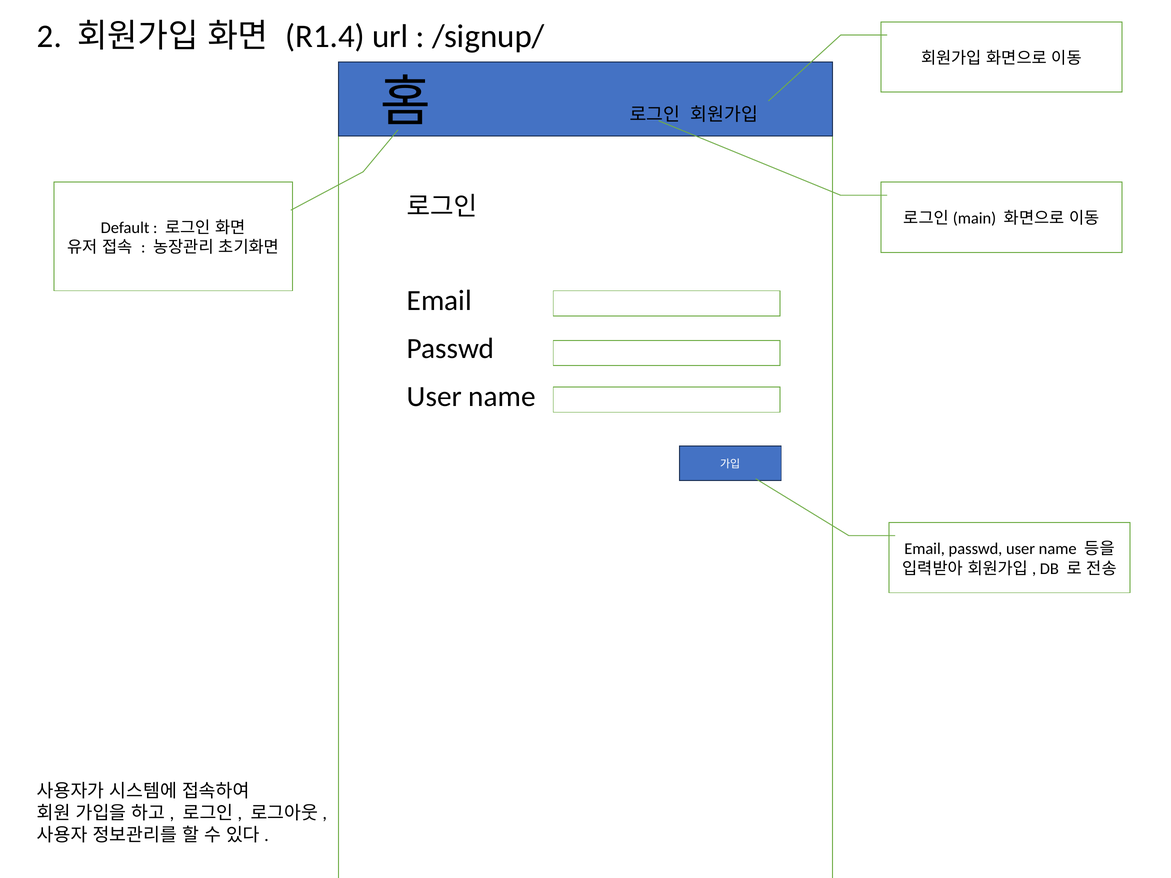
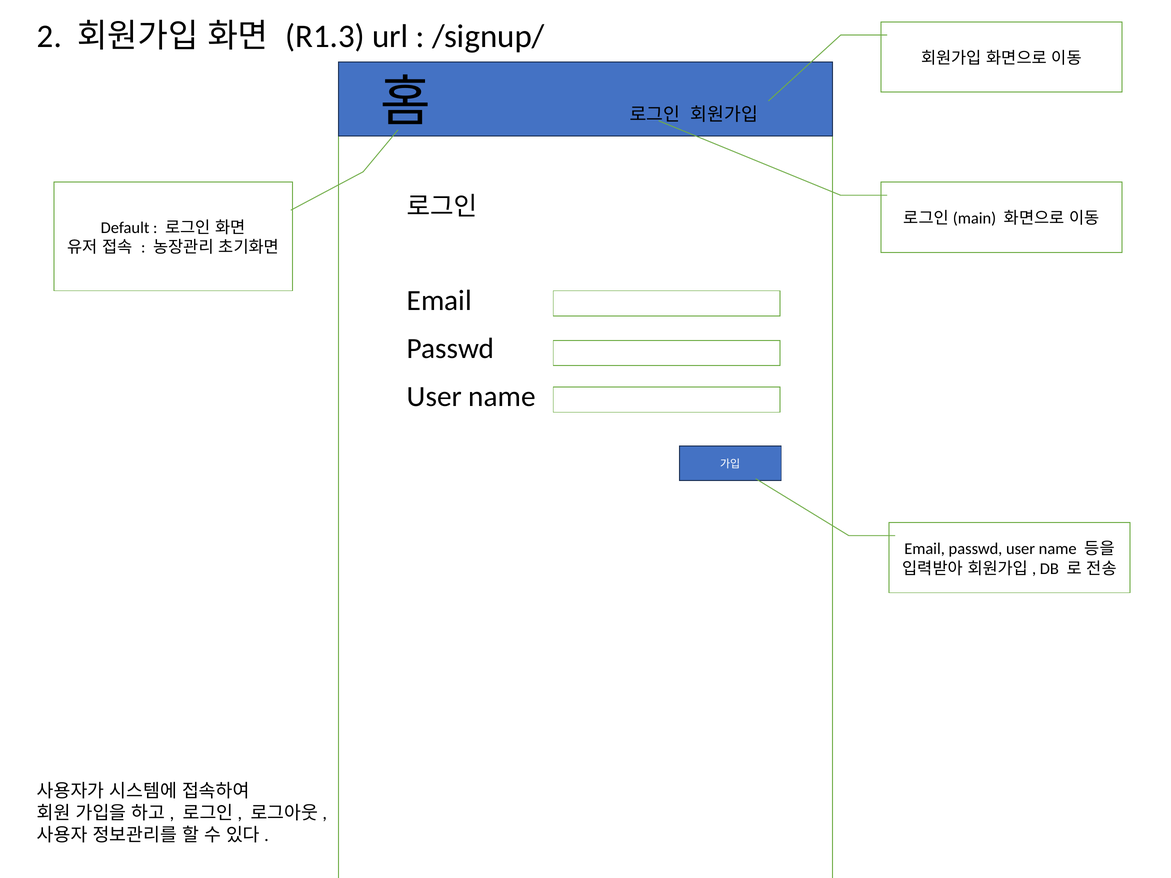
R1.4: R1.4 -> R1.3 (325, 36)
